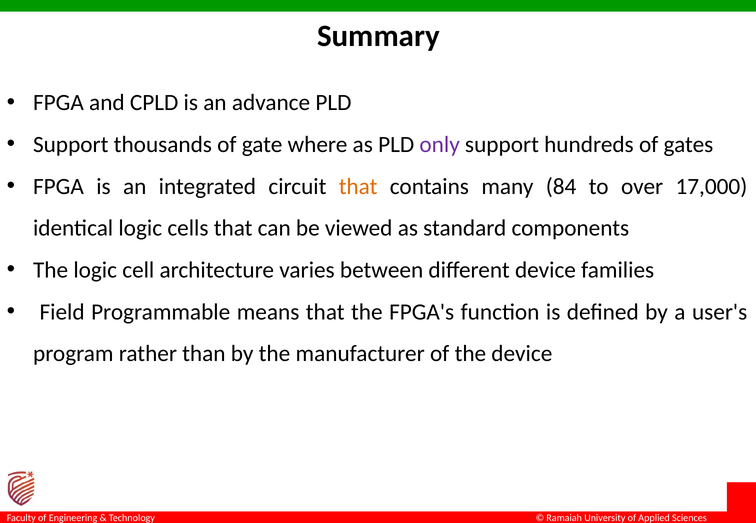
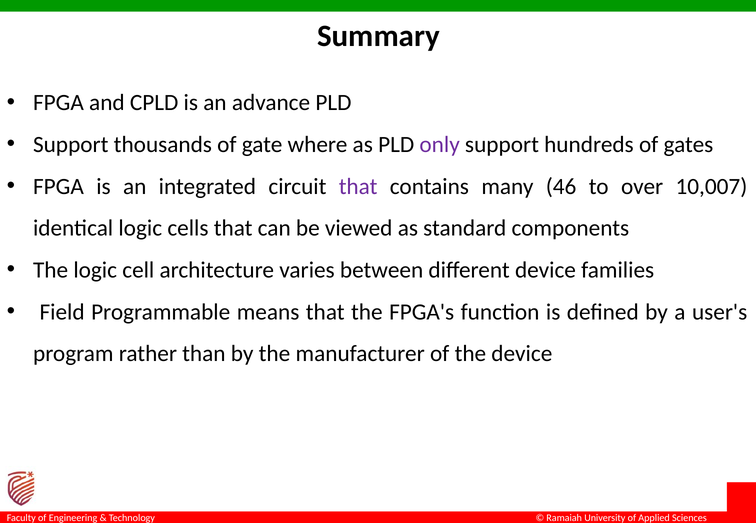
that colour: orange -> purple (358, 186)
84: 84 -> 46 (561, 186)
17,000: 17,000 -> 10,007 (711, 186)
